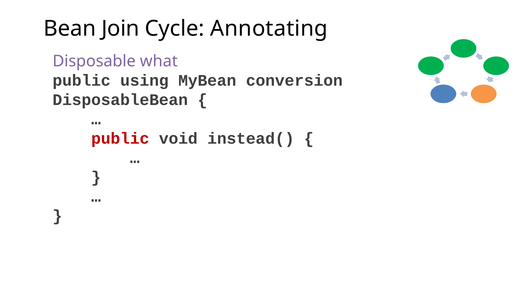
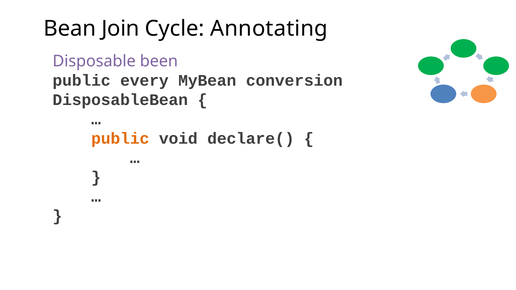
what: what -> been (159, 61)
using: using -> every (144, 81)
public colour: red -> orange (120, 139)
instead(: instead( -> declare( (251, 139)
